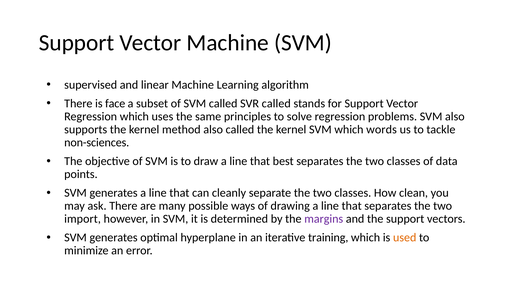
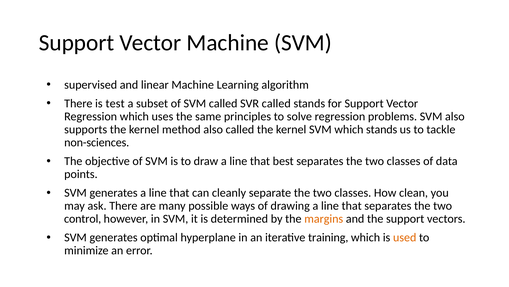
face: face -> test (115, 103)
which words: words -> stands (382, 129)
import: import -> control (83, 218)
margins colour: purple -> orange (324, 218)
